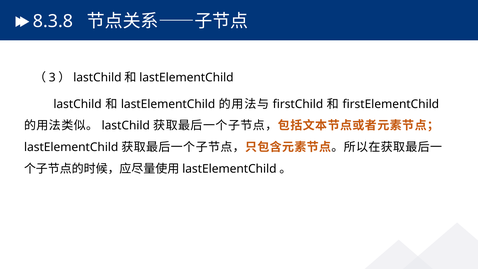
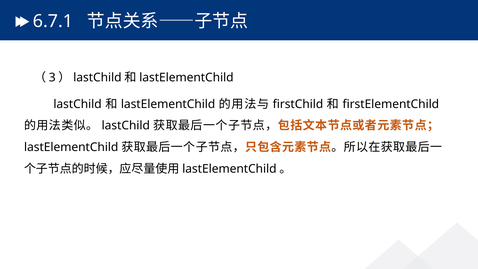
8.3.8: 8.3.8 -> 6.7.1 (53, 21)
